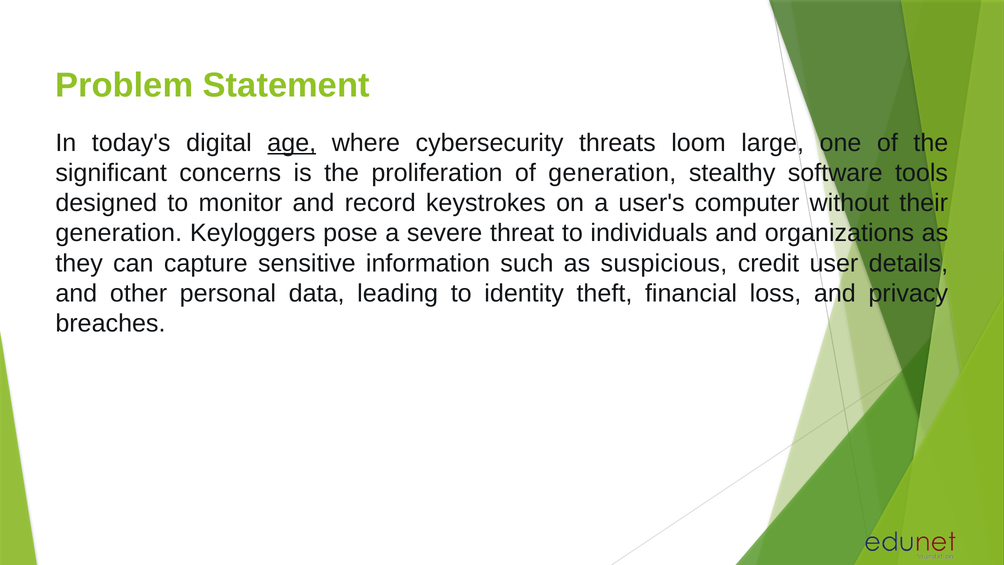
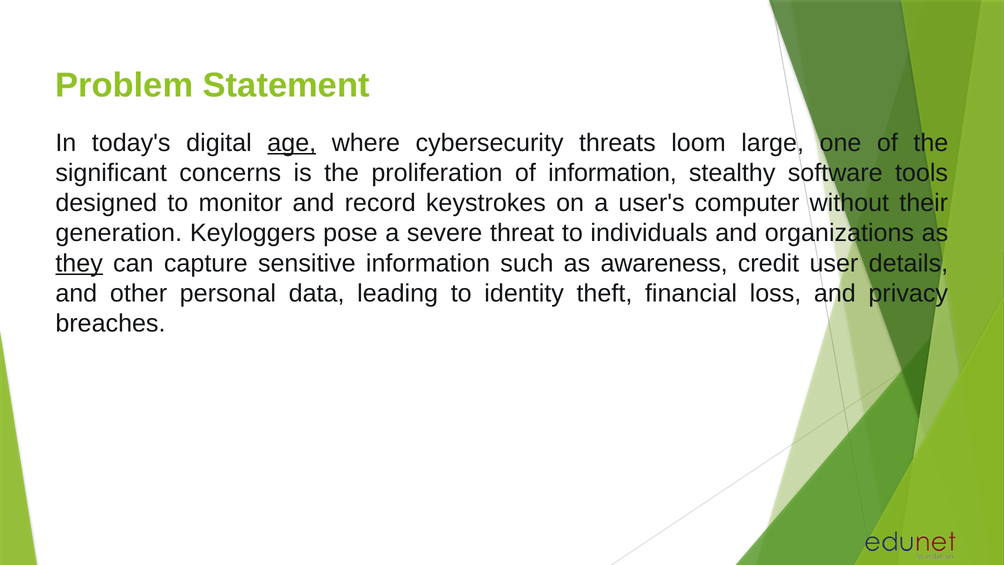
of generation: generation -> information (613, 173)
they underline: none -> present (79, 263)
suspicious: suspicious -> awareness (664, 263)
